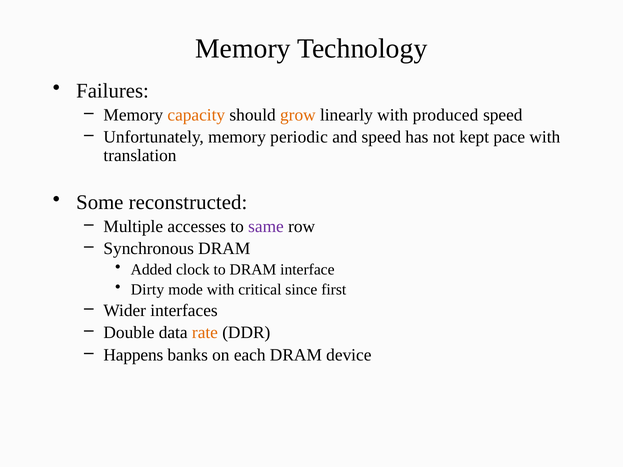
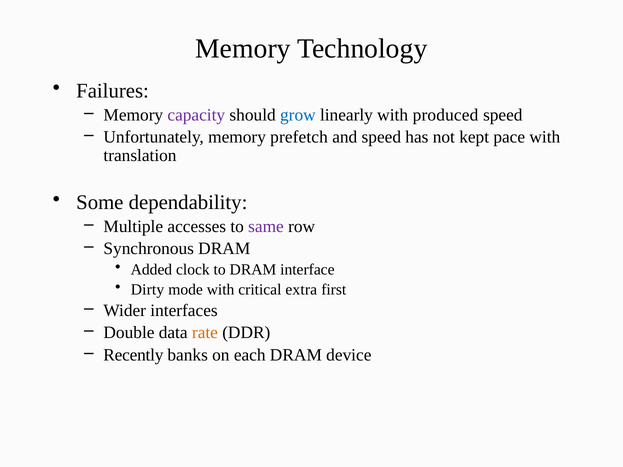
capacity colour: orange -> purple (196, 115)
grow colour: orange -> blue (298, 115)
periodic: periodic -> prefetch (299, 137)
reconstructed: reconstructed -> dependability (188, 203)
since: since -> extra (301, 290)
Happens: Happens -> Recently (133, 355)
